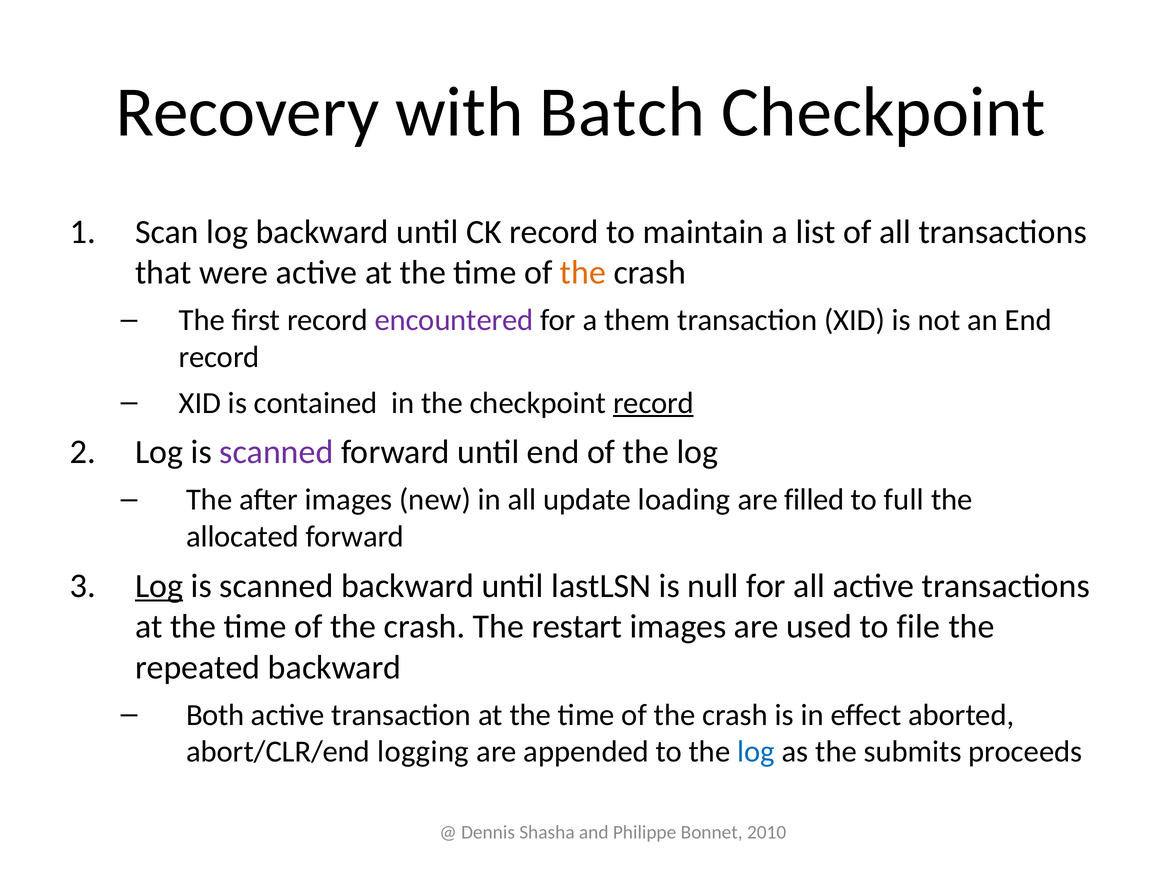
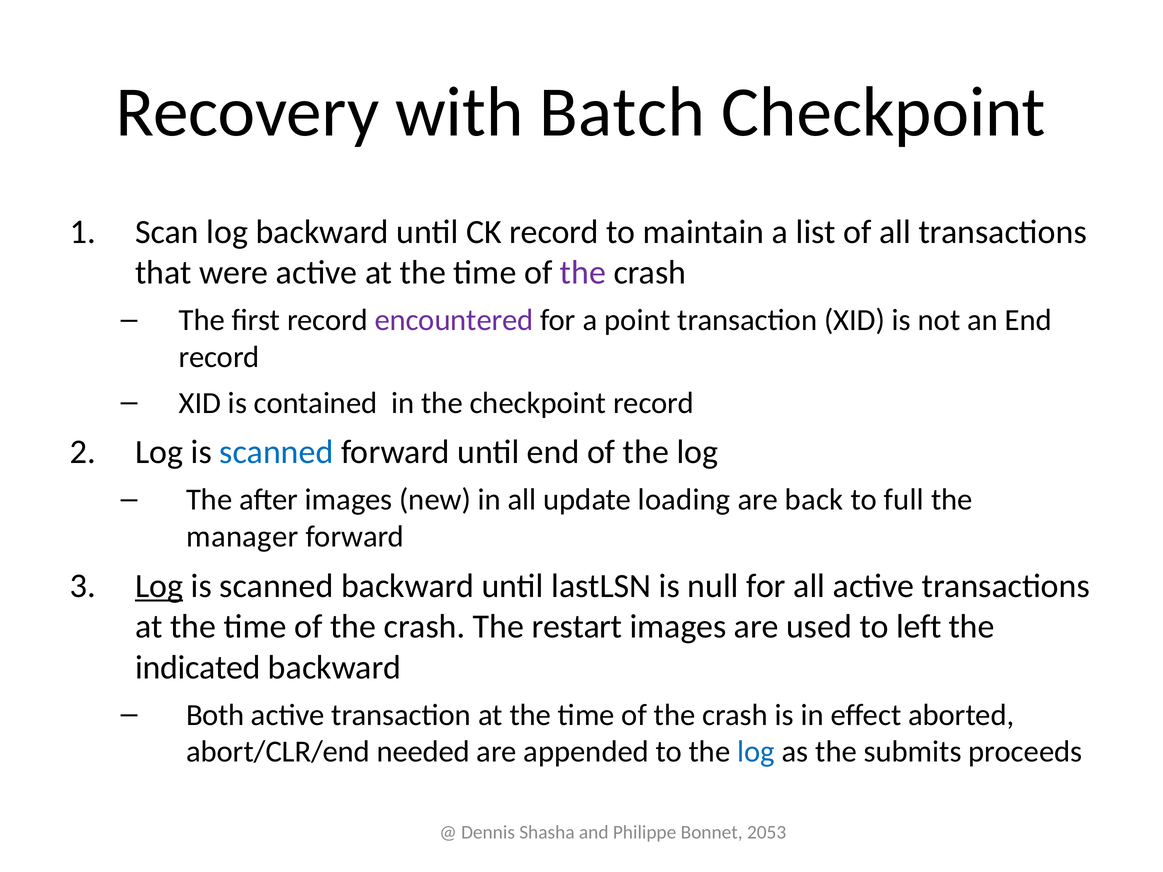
the colour: orange -> purple (583, 273)
them: them -> point (637, 320)
record underline: present -> none (653, 403)
scanned colour: purple -> blue (276, 452)
filled: filled -> back (814, 500)
allocated: allocated -> manager (242, 537)
file: file -> left (919, 627)
repeated: repeated -> indicated (198, 668)
logging: logging -> needed (423, 752)
2010: 2010 -> 2053 (767, 833)
